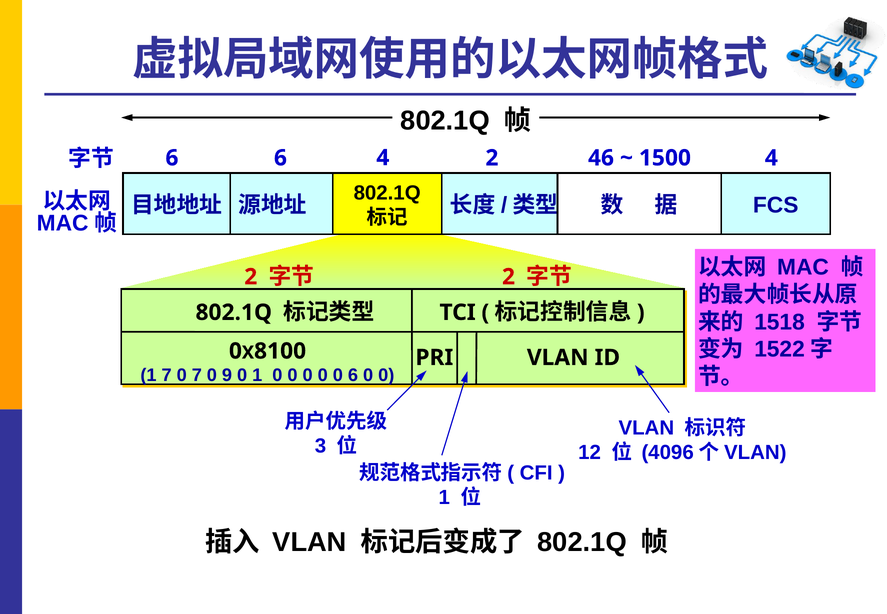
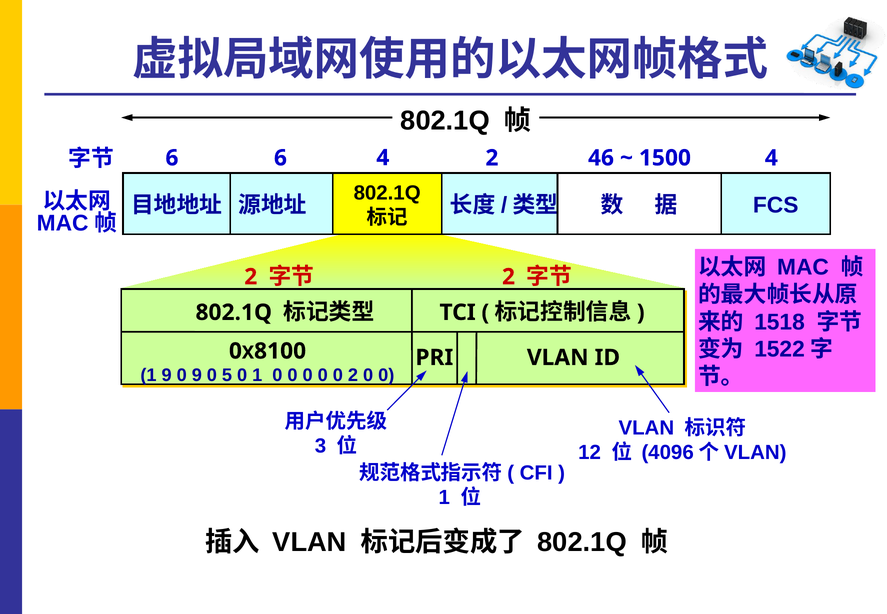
1 7: 7 -> 9 (167, 375)
0 7: 7 -> 9 (197, 375)
9: 9 -> 5 (227, 375)
0 6: 6 -> 2 (353, 375)
